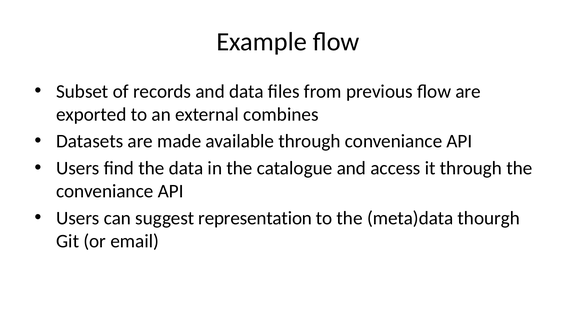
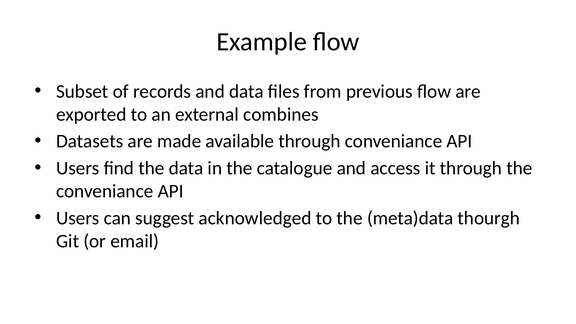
representation: representation -> acknowledged (255, 218)
